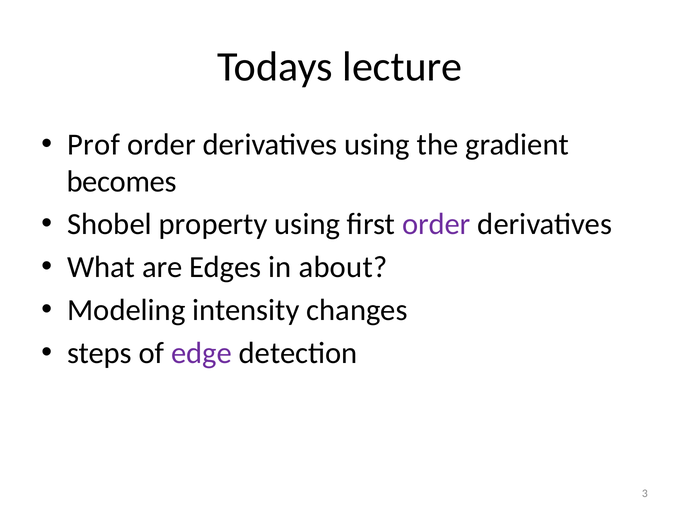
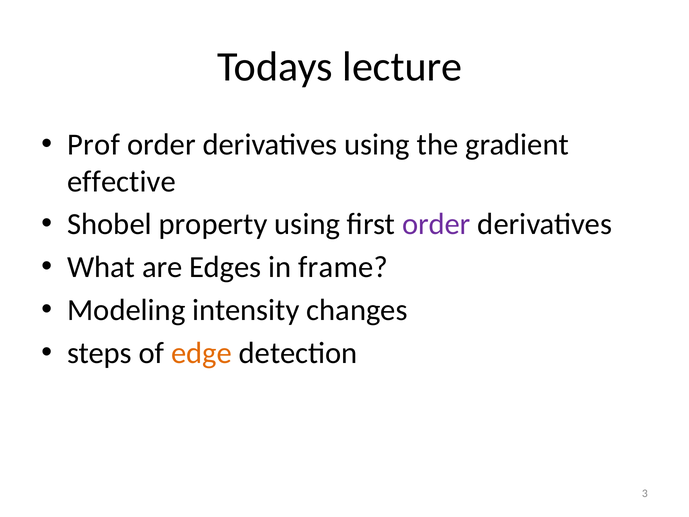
becomes: becomes -> effective (122, 181)
about: about -> frame (343, 267)
edge colour: purple -> orange (202, 353)
